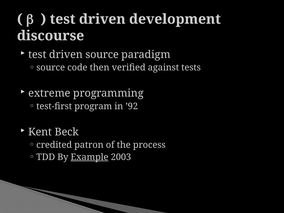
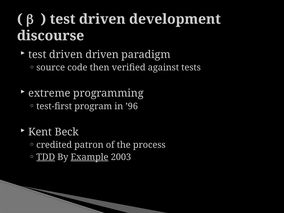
driven source: source -> driven (102, 55)
’92: ’92 -> ’96 (132, 106)
TDD underline: none -> present (46, 157)
